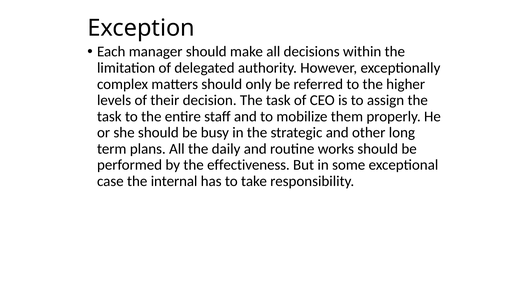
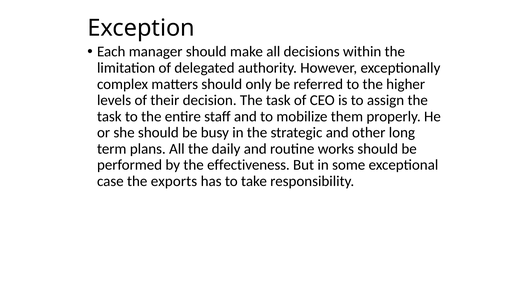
internal: internal -> exports (174, 181)
